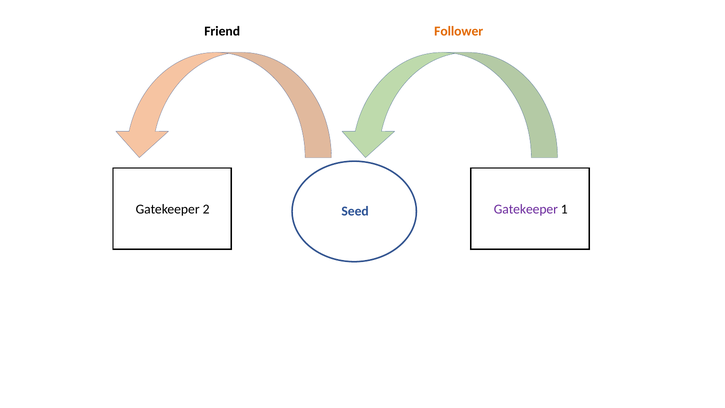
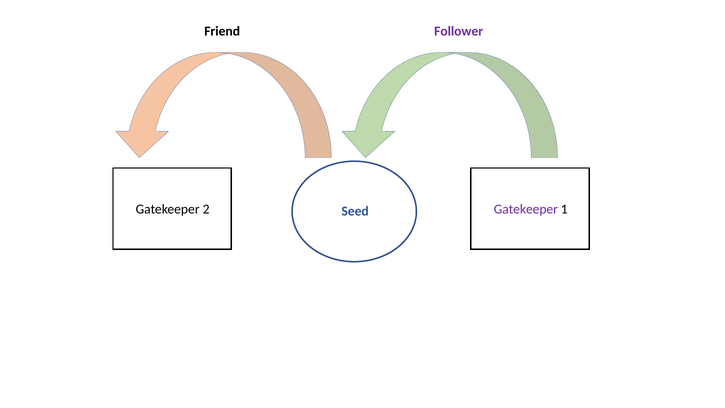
Follower colour: orange -> purple (459, 31)
